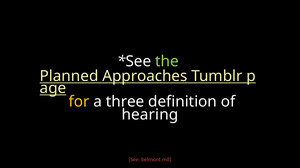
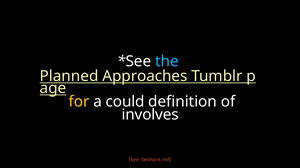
the colour: light green -> light blue (167, 62)
three: three -> could (125, 102)
hearing: hearing -> involves (150, 115)
